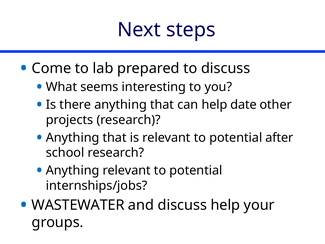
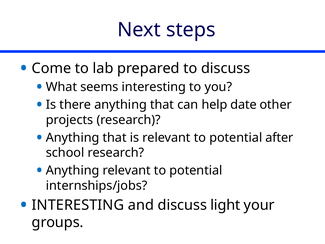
WASTEWATER: WASTEWATER -> INTERESTING (78, 205)
discuss help: help -> light (225, 205)
